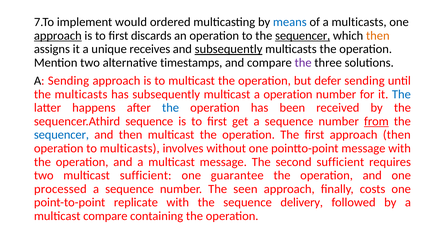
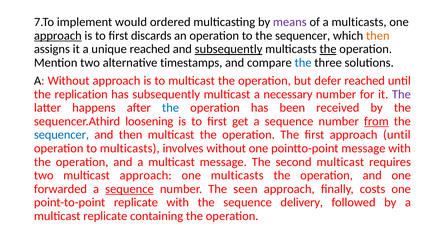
means colour: blue -> purple (290, 22)
sequencer underline: present -> none (303, 36)
unique receives: receives -> reached (150, 49)
the underline: none -> present (328, 49)
the colour: purple -> blue (303, 63)
A Sending: Sending -> Without (69, 81)
defer sending: sending -> reached (365, 81)
the multicasts: multicasts -> replication (81, 94)
a operation: operation -> necessary (288, 94)
The colour: blue -> purple (401, 94)
sequencer.Athird sequence: sequence -> loosening (149, 121)
approach then: then -> until (397, 135)
second sufficient: sufficient -> multicast (340, 162)
multicast sufficient: sufficient -> approach (146, 176)
one guarantee: guarantee -> multicasts (237, 176)
processed: processed -> forwarded (60, 189)
sequence underline: none -> present (129, 189)
multicast compare: compare -> replicate (105, 216)
